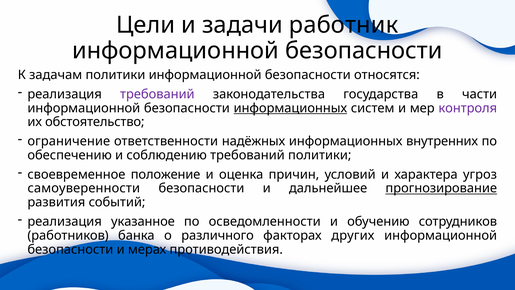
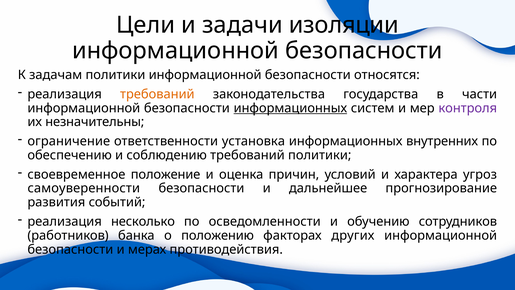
работник: работник -> изоляции (344, 25)
требований colour: purple -> orange (157, 94)
обстоятельство: обстоятельство -> незначительны (95, 122)
надёжных: надёжных -> установка (253, 141)
прогнозирование underline: present -> none (441, 188)
указанное: указанное -> несколько (143, 221)
различного: различного -> положению (218, 235)
